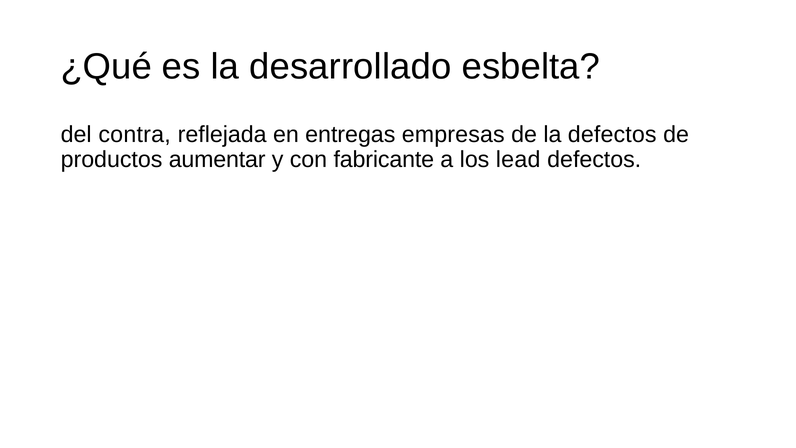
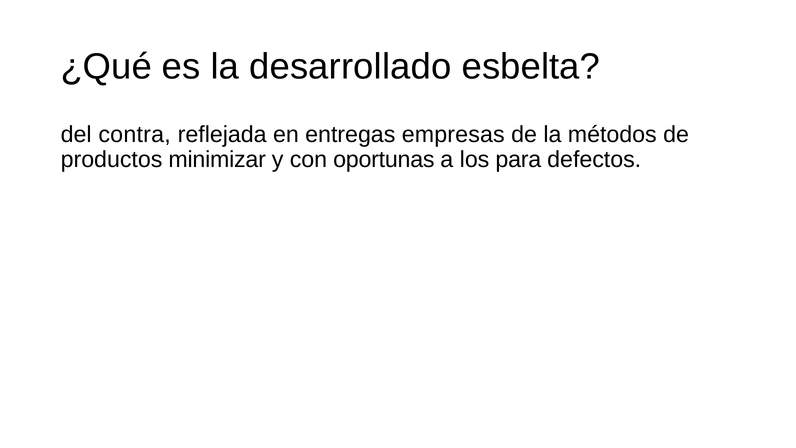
la defectos: defectos -> métodos (612, 135)
aumentar: aumentar -> minimizar (217, 160)
fabricante: fabricante -> oportunas (384, 160)
lead: lead -> para (518, 160)
